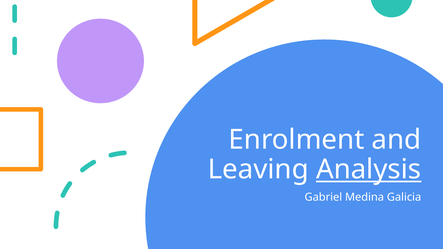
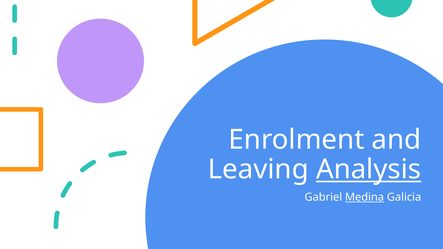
Medina underline: none -> present (365, 197)
